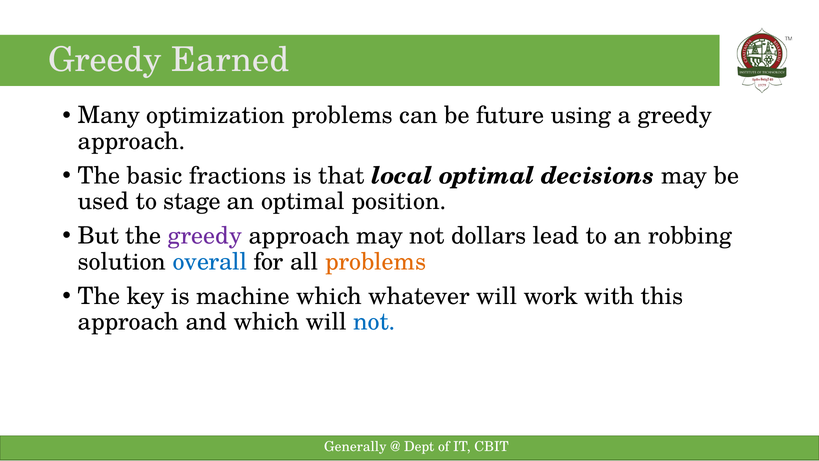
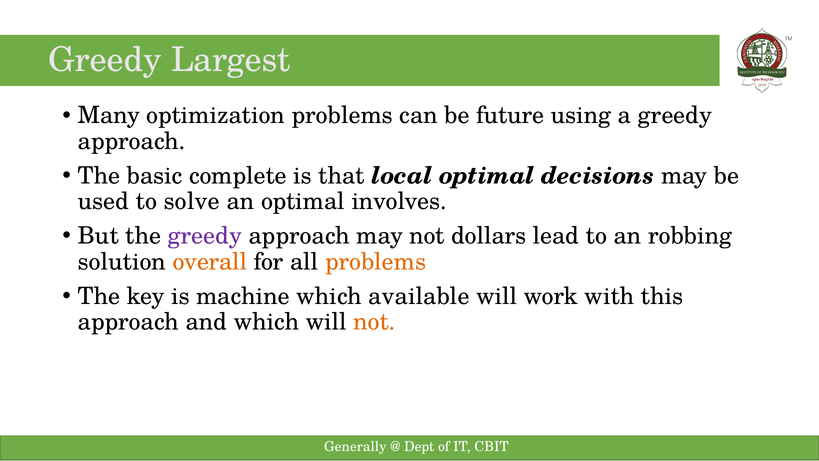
Earned: Earned -> Largest (231, 60)
fractions: fractions -> complete (238, 176)
stage: stage -> solve (192, 201)
position: position -> involves (399, 201)
overall colour: blue -> orange (210, 262)
whatever: whatever -> available (419, 296)
not colour: blue -> orange (374, 322)
